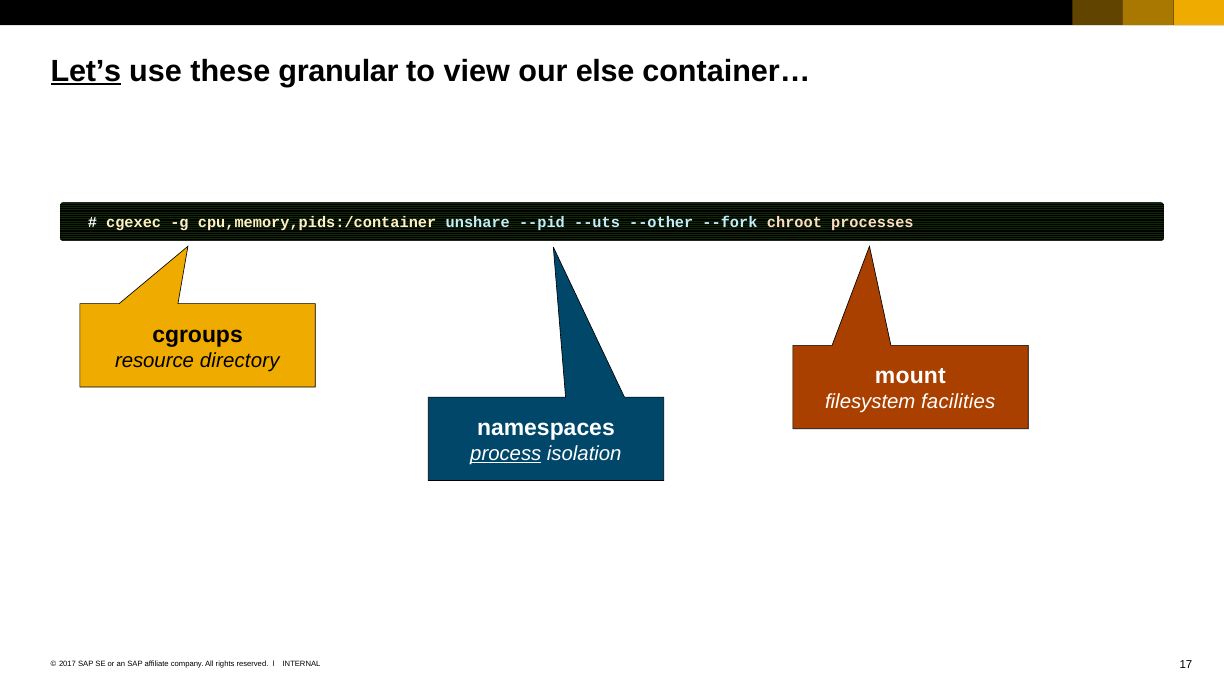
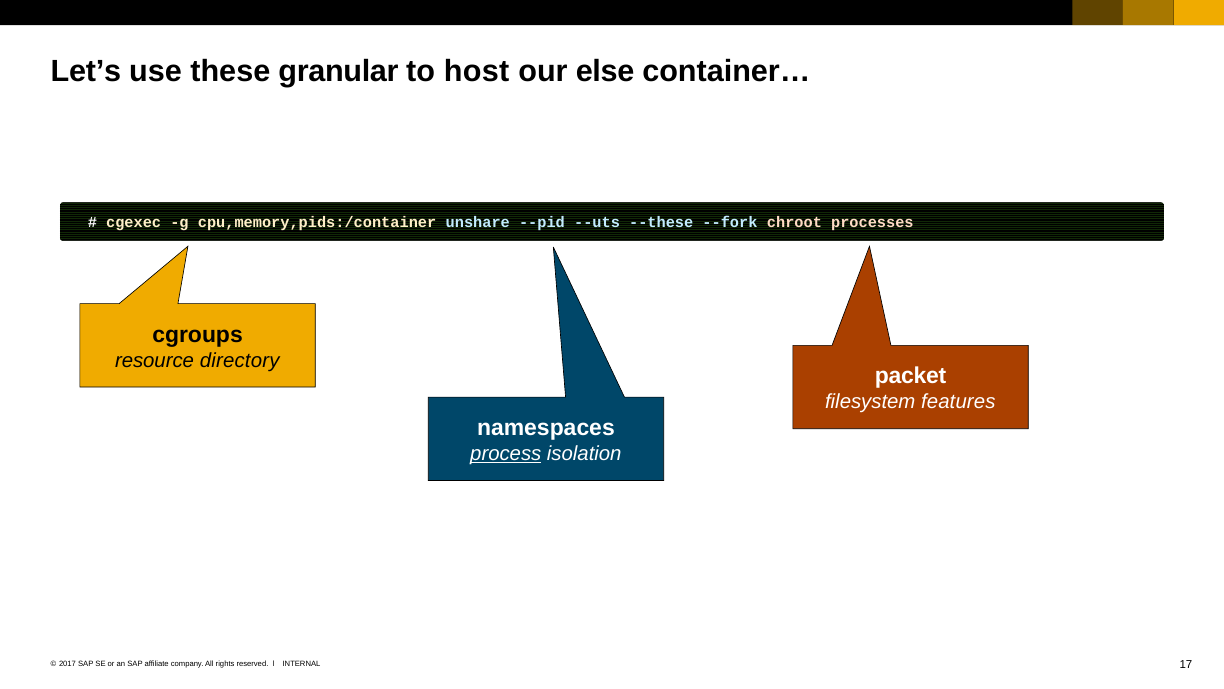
Let’s underline: present -> none (86, 71)
view: view -> host (477, 71)
--other: --other -> --these (661, 222)
mount: mount -> packet (911, 376)
facilities: facilities -> features (958, 402)
